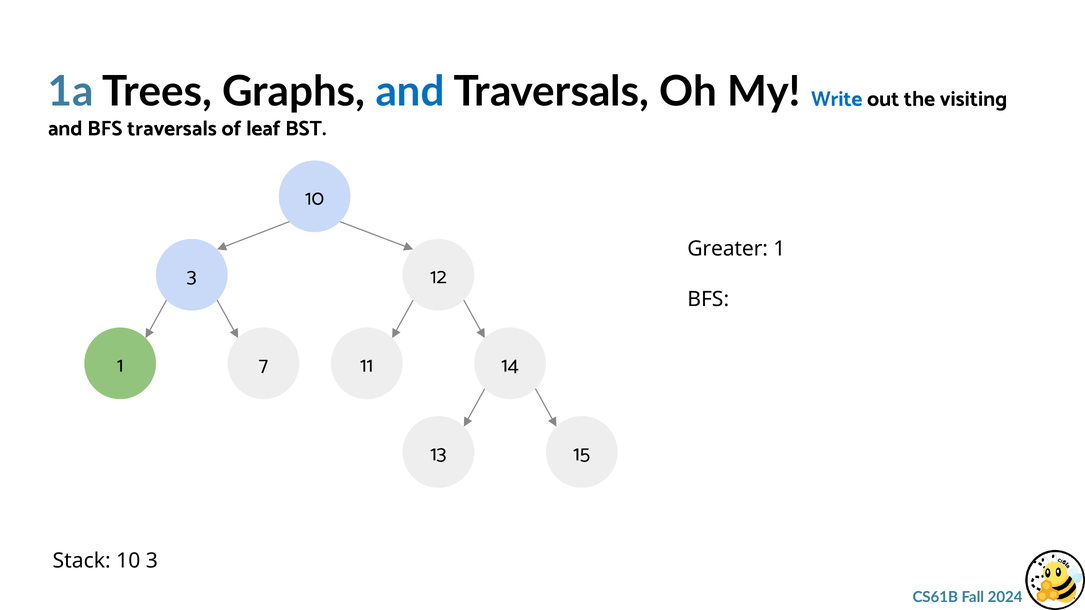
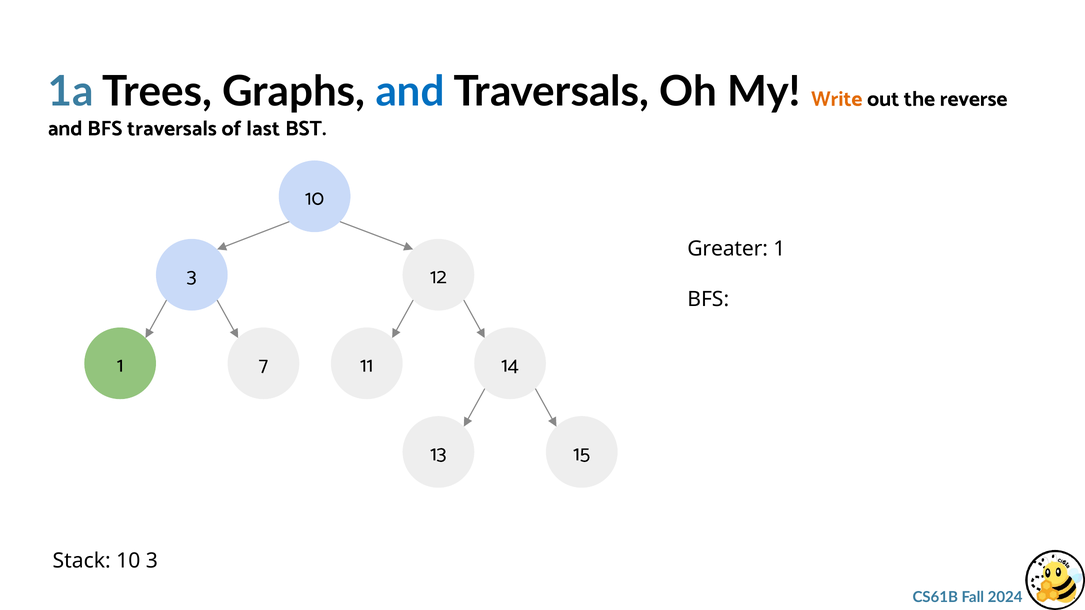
Write colour: blue -> orange (837, 99)
visiting: visiting -> reverse (974, 99)
leaf: leaf -> last (263, 128)
